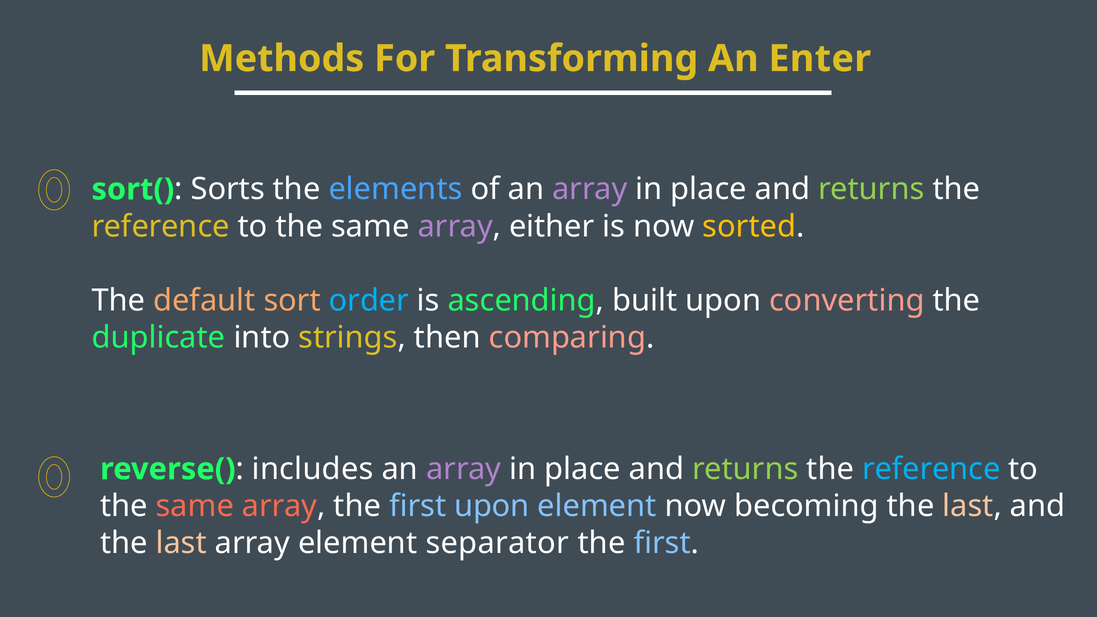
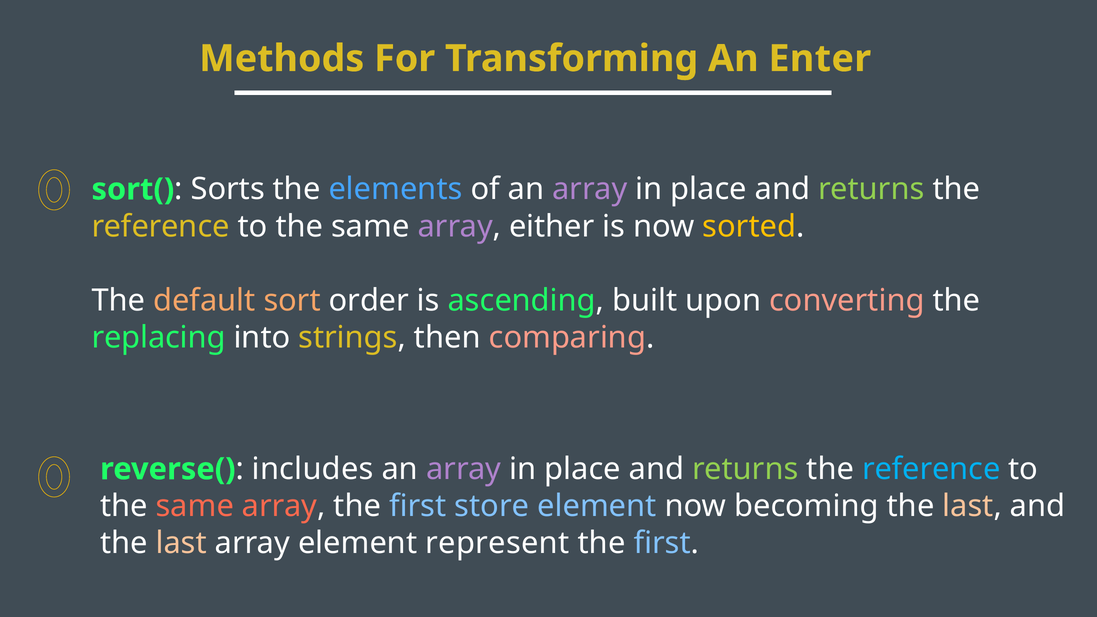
order colour: light blue -> white (369, 300)
duplicate: duplicate -> replacing (159, 337)
first upon: upon -> store (492, 506)
separator: separator -> represent (497, 543)
